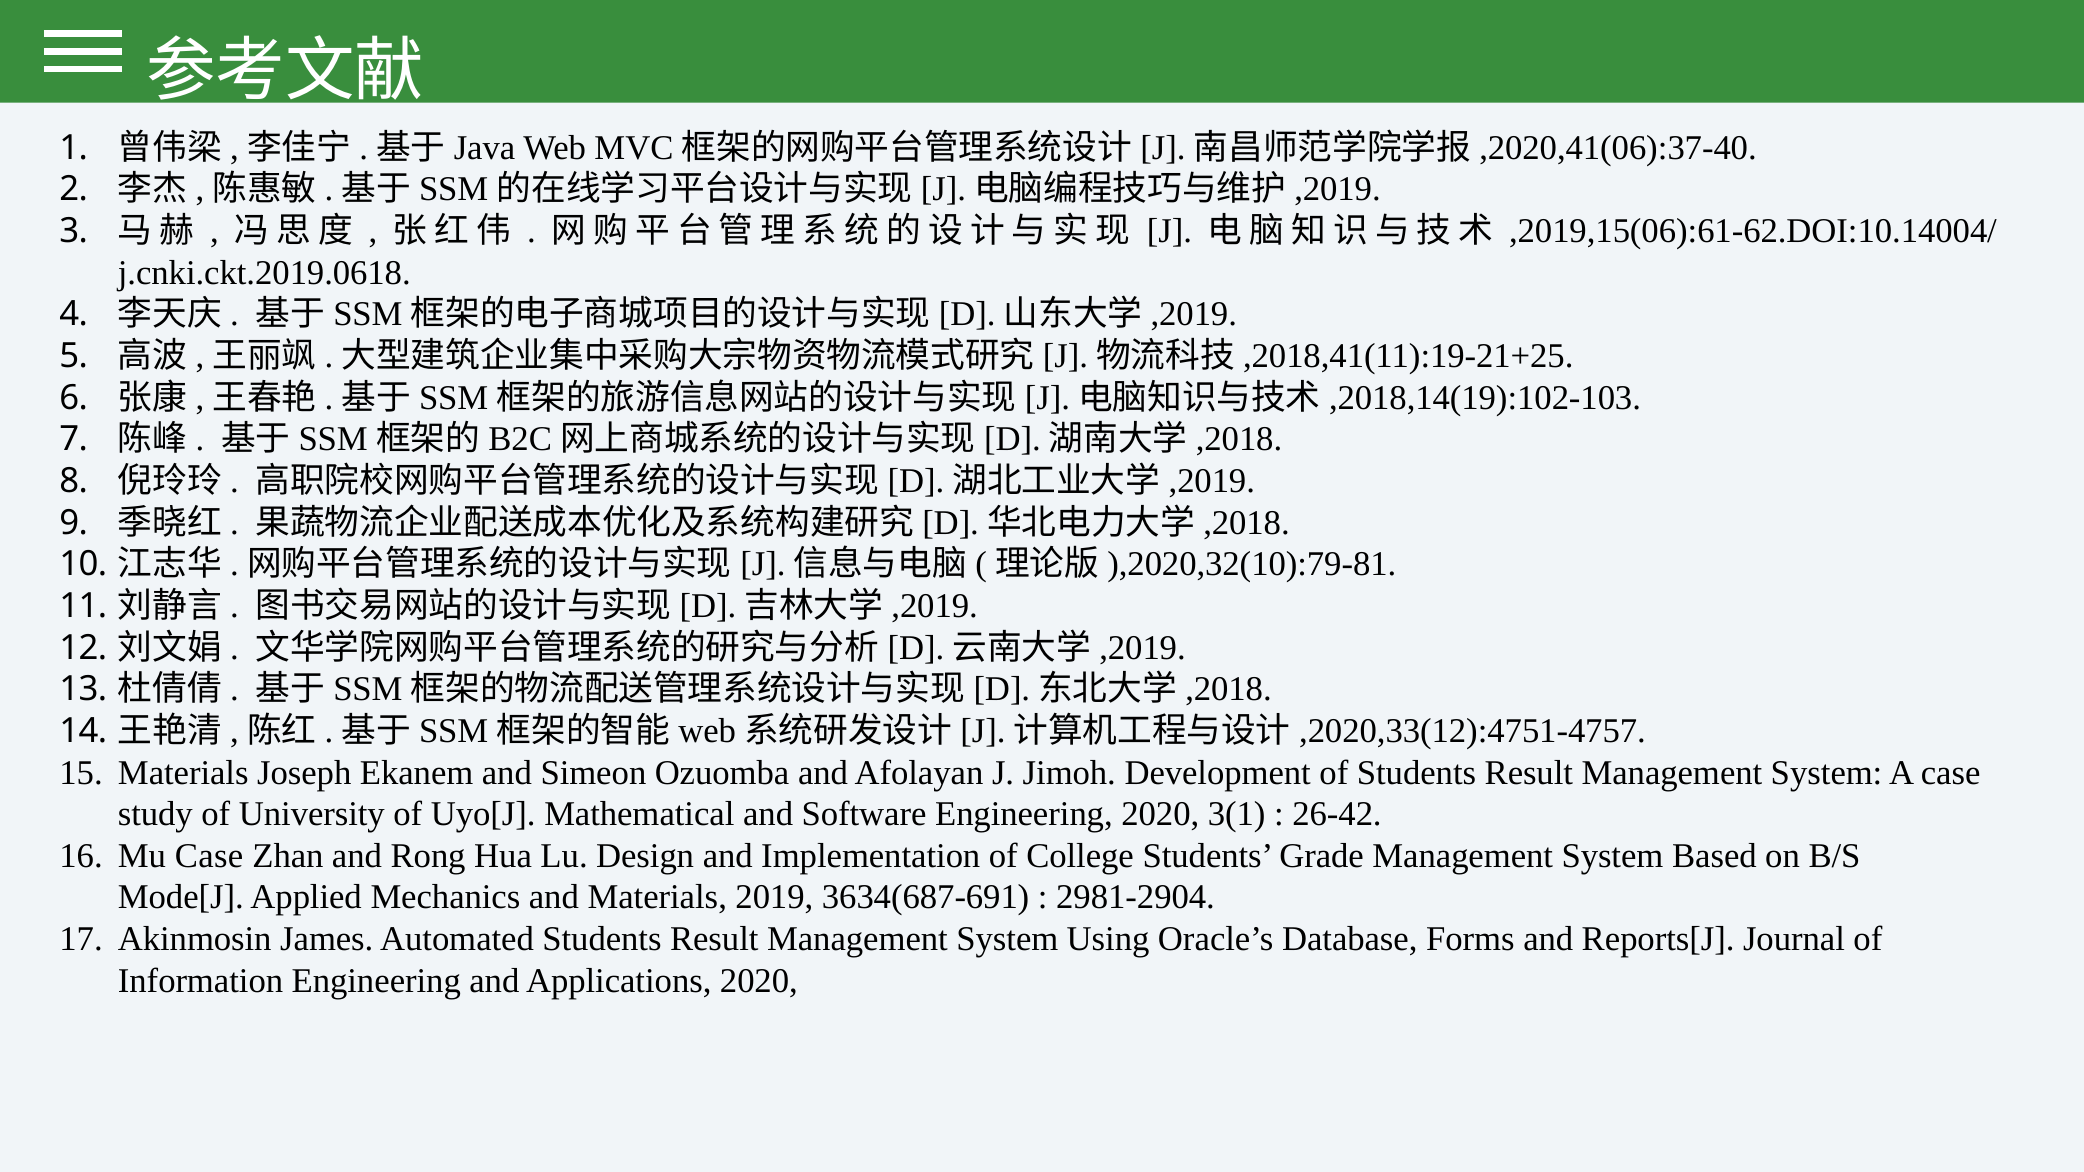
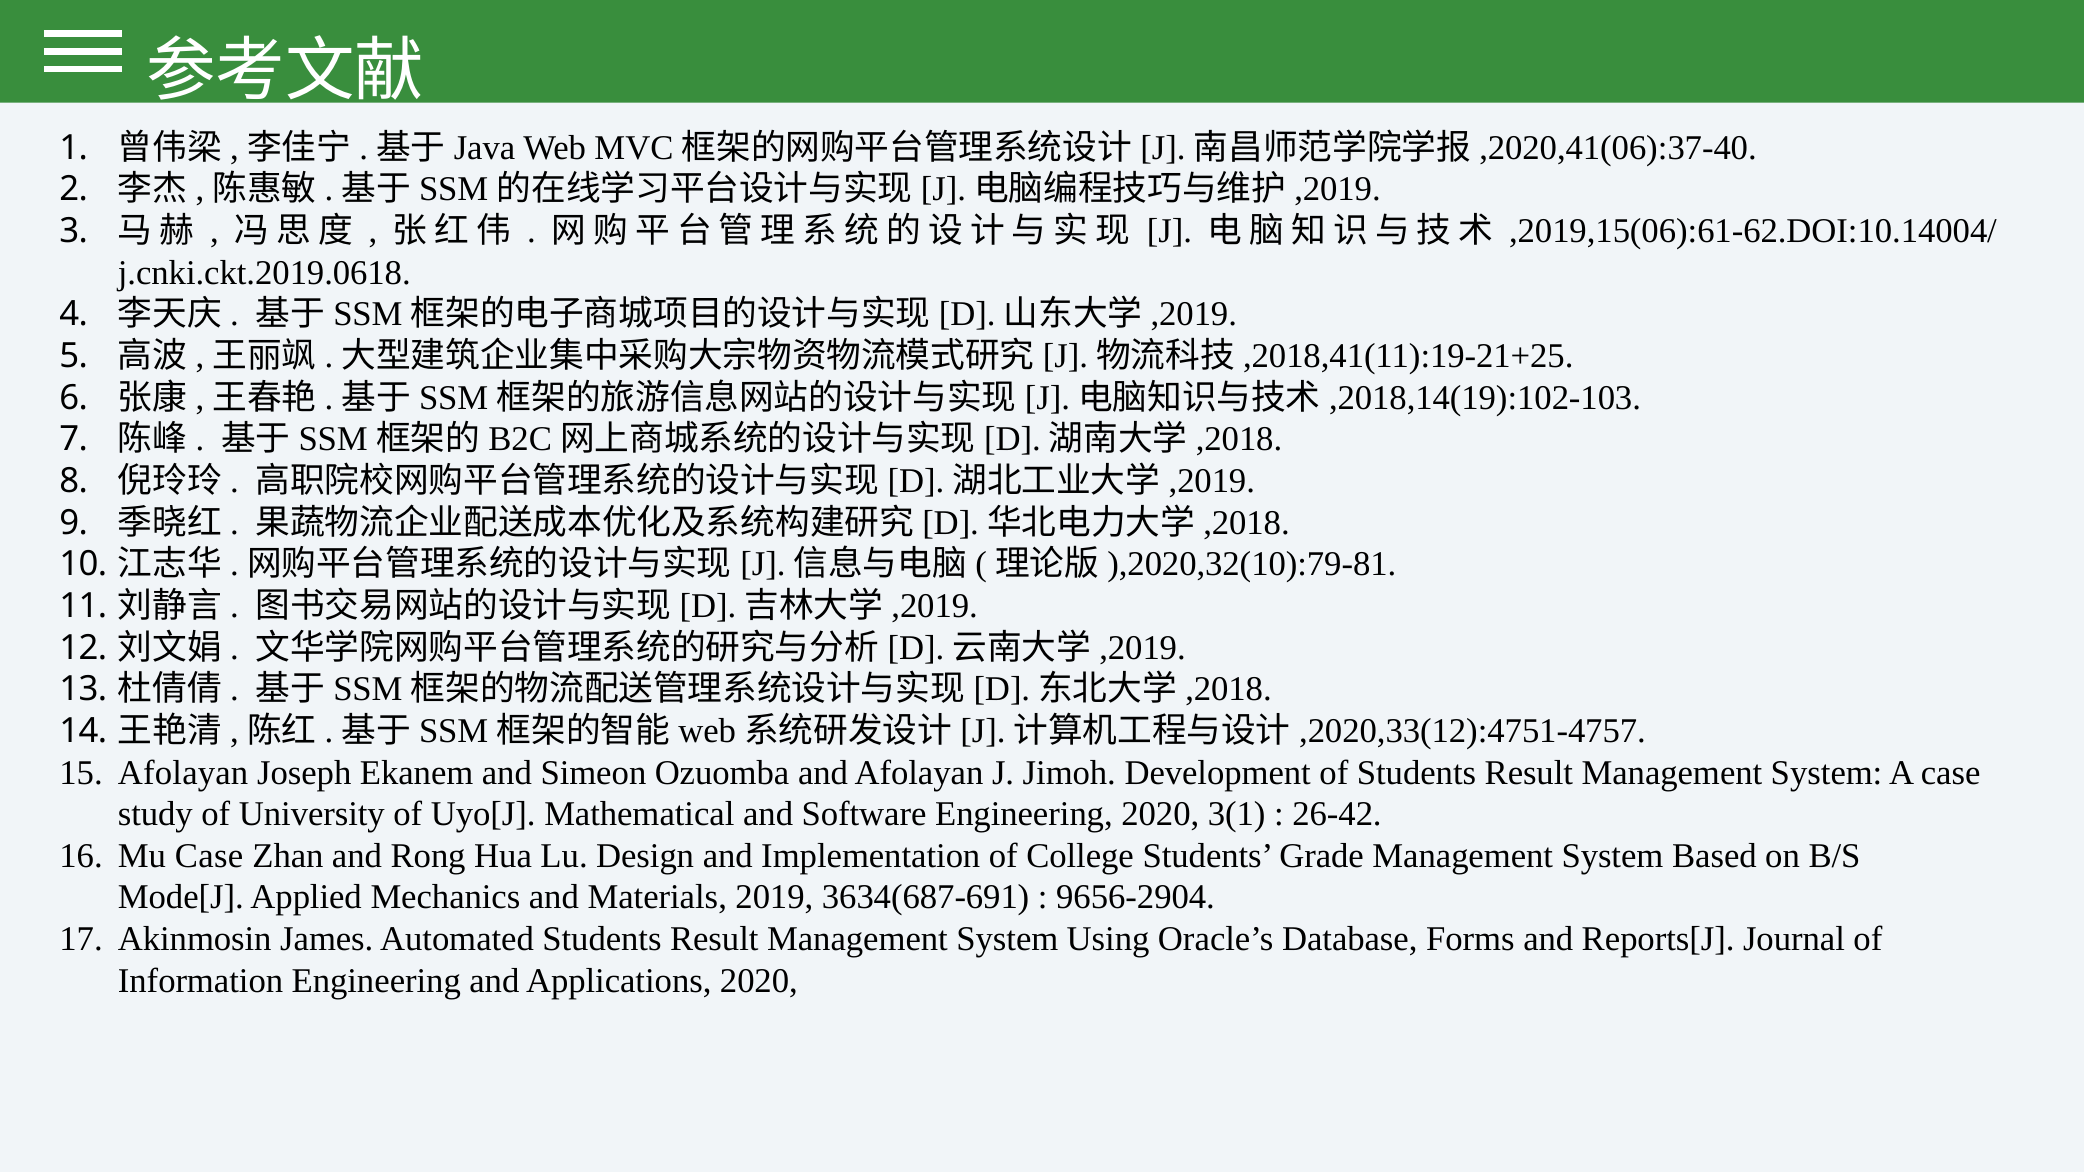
Materials: Materials -> Afolayan (183, 773)
2981-2904: 2981-2904 -> 9656-2904 (1136, 898)
